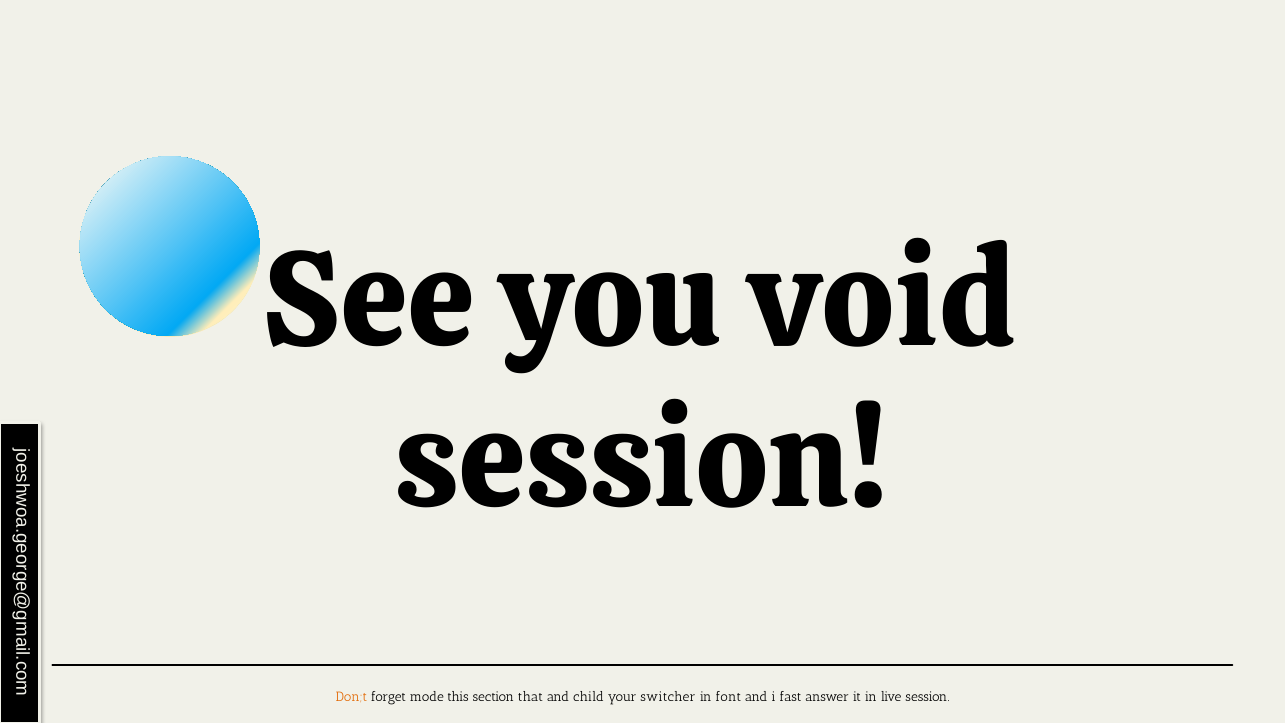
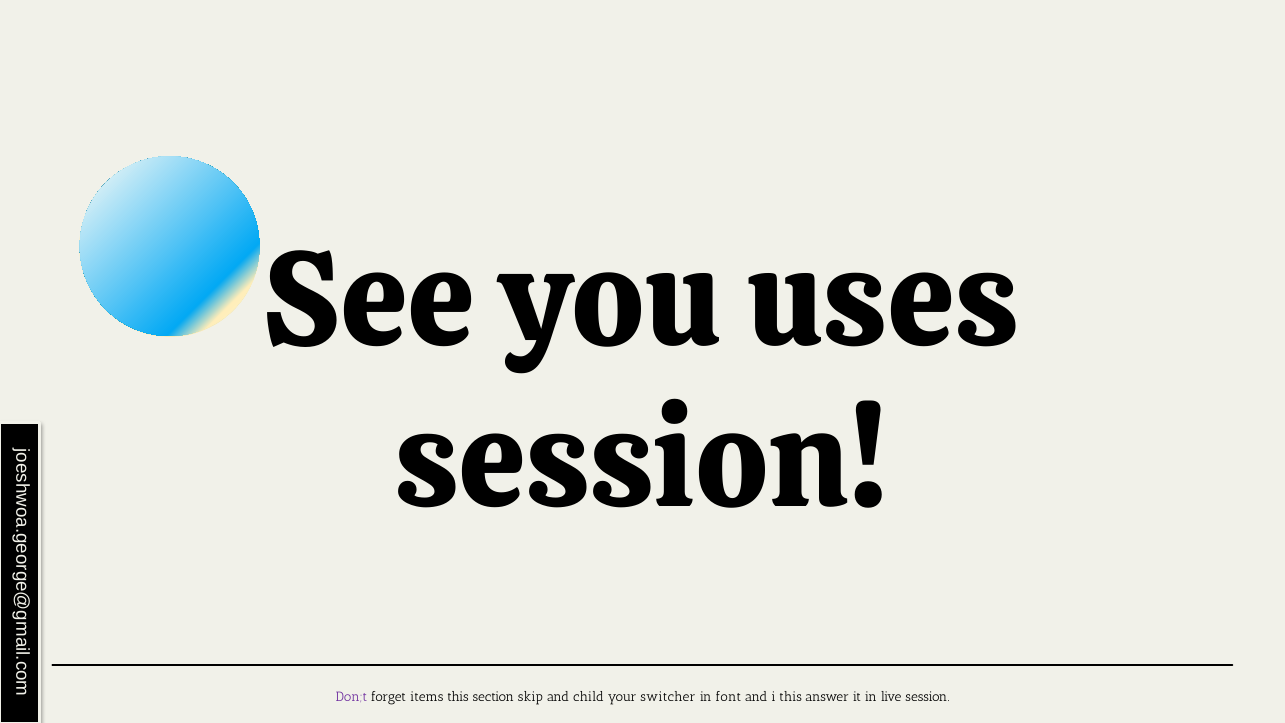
void: void -> uses (883, 301)
Don;t colour: orange -> purple (352, 696)
mode: mode -> items (427, 696)
that: that -> skip (531, 696)
i fast: fast -> this (791, 696)
